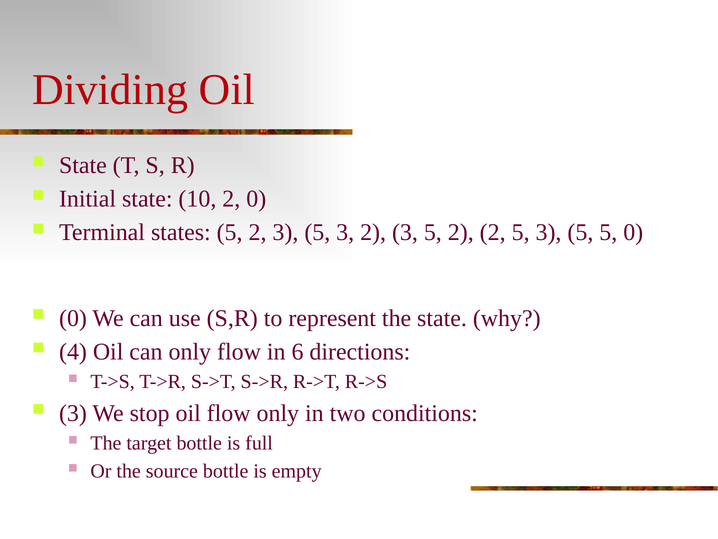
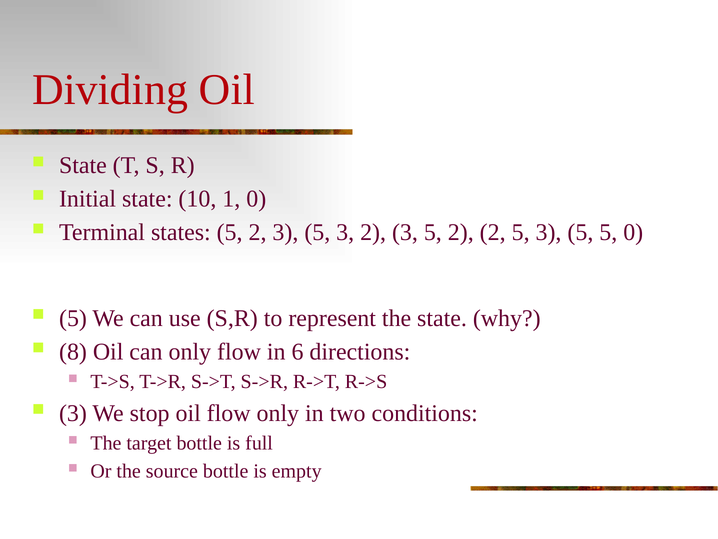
10 2: 2 -> 1 (231, 199)
0: 0 -> 5 (73, 318)
4: 4 -> 8 (73, 351)
